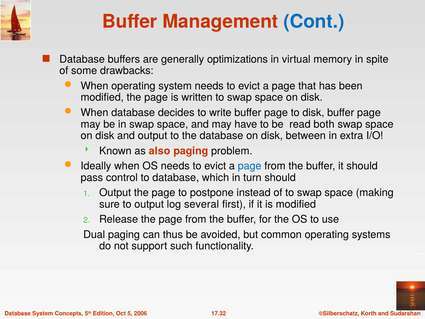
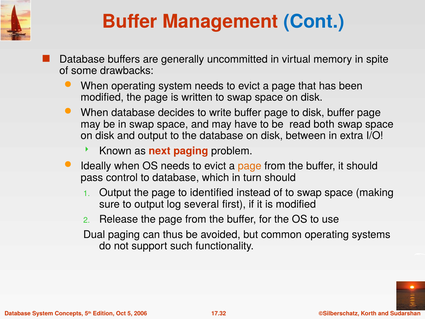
optimizations: optimizations -> uncommitted (237, 59)
also: also -> next (160, 151)
page colour: blue -> orange (250, 166)
postpone: postpone -> identified (212, 193)
